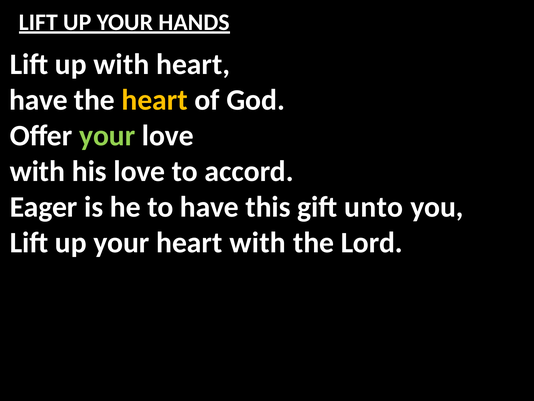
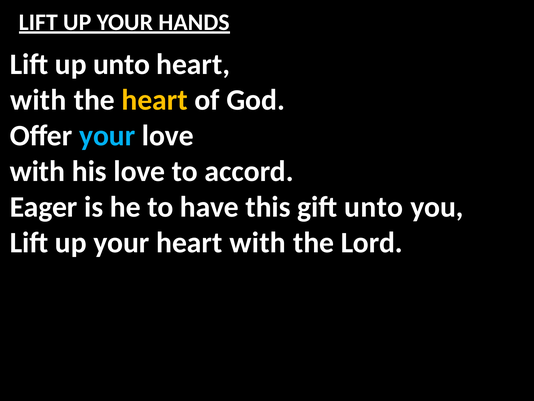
up with: with -> unto (122, 64)
have: have -> with (38, 100)
your colour: light green -> light blue (107, 136)
